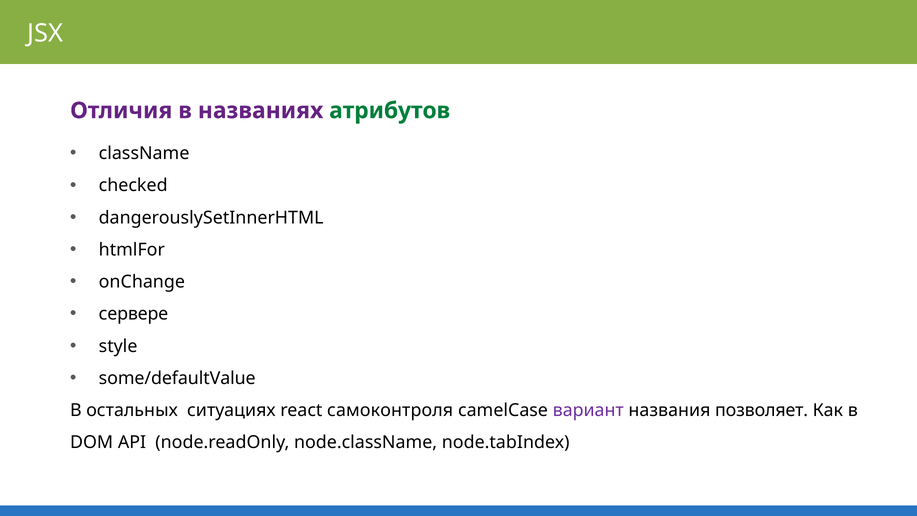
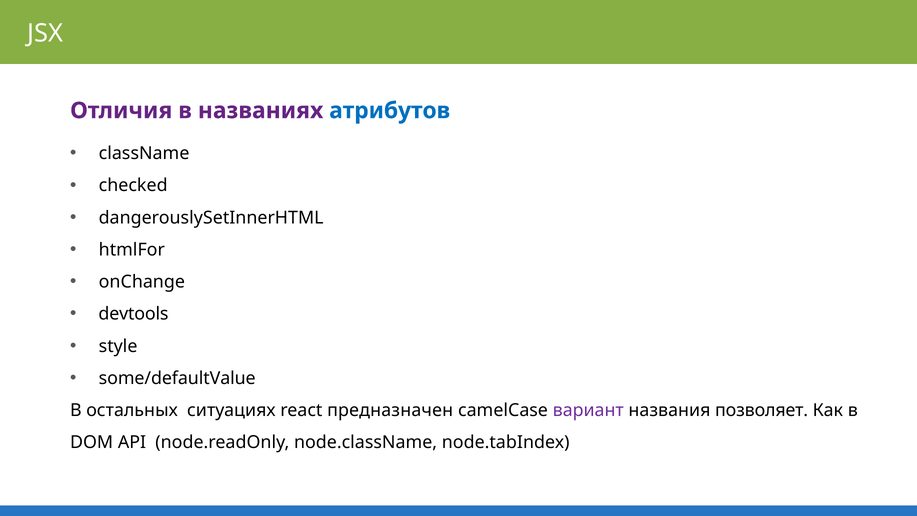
атрибутов colour: green -> blue (390, 111)
сервере: сервере -> devtools (133, 314)
самоконтроля: самоконтроля -> предназначен (390, 410)
